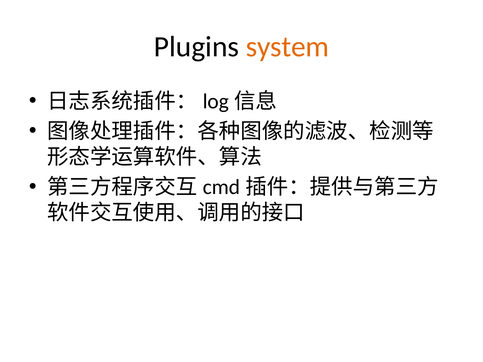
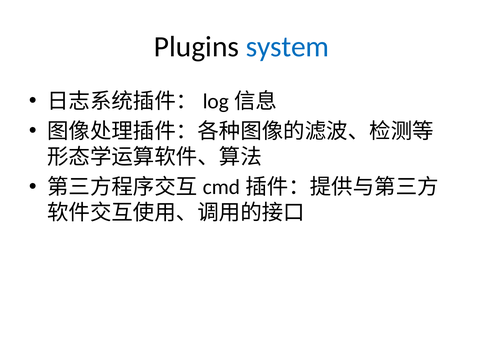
system colour: orange -> blue (287, 47)
